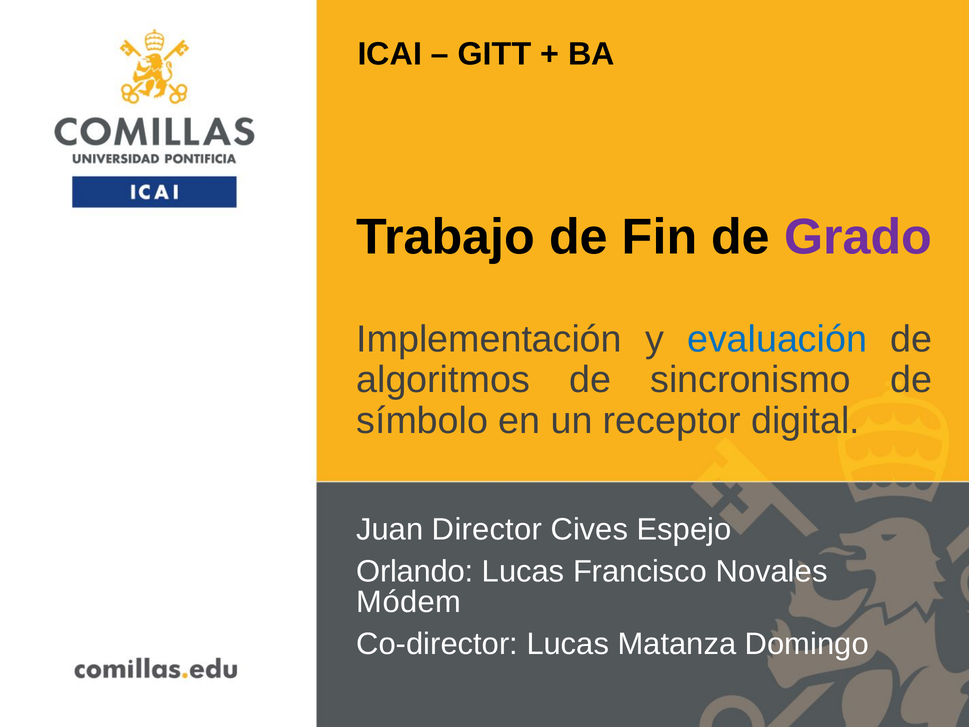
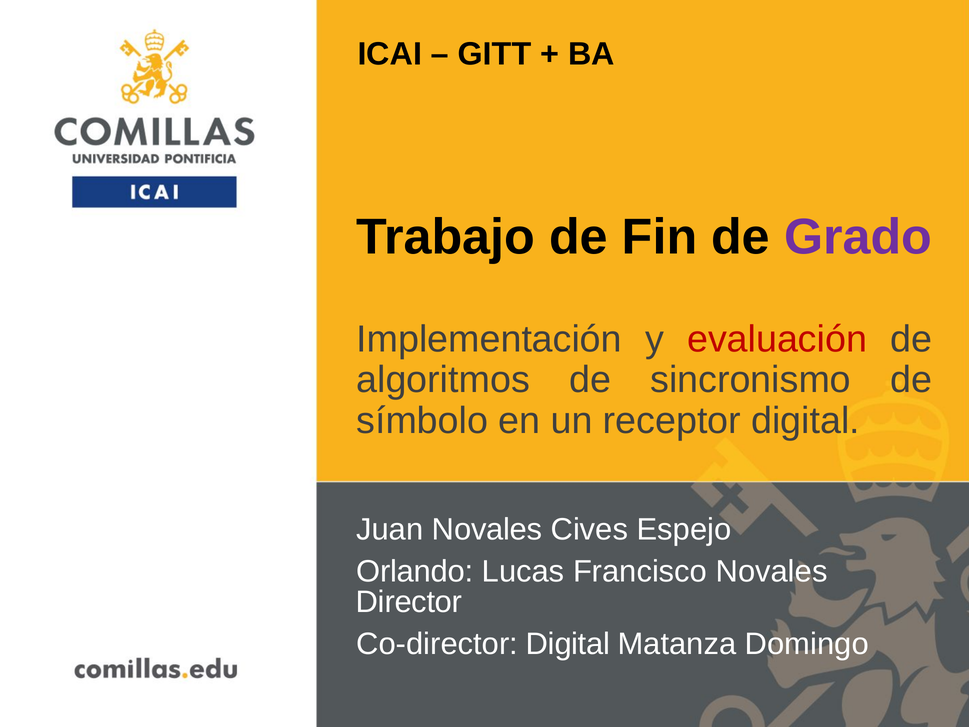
evaluación colour: blue -> red (777, 339)
Juan Director: Director -> Novales (487, 529)
Módem: Módem -> Director (409, 602)
Co-director Lucas: Lucas -> Digital (568, 644)
